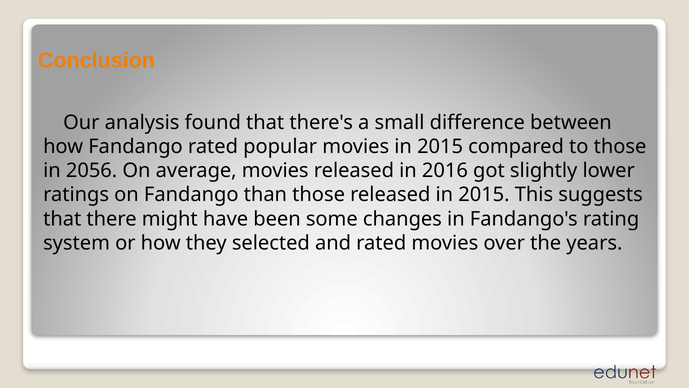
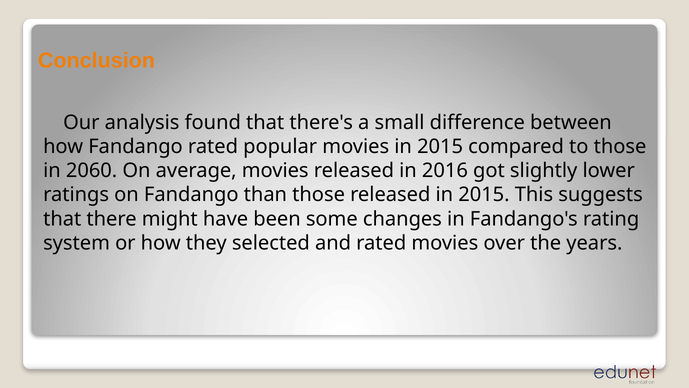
2056: 2056 -> 2060 (92, 171)
